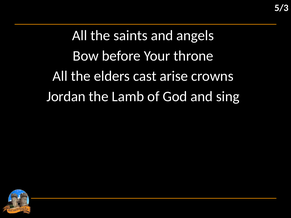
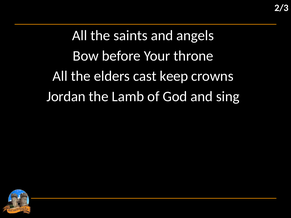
5/3: 5/3 -> 2/3 (281, 8)
arise: arise -> keep (174, 76)
